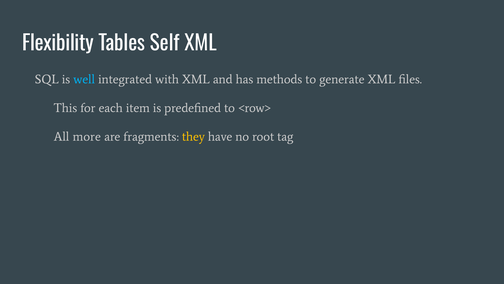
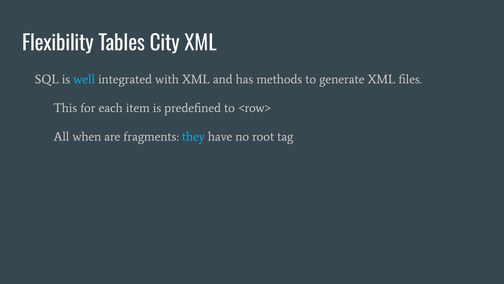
Self: Self -> City (165, 44)
more: more -> when (87, 136)
they colour: yellow -> light blue (193, 136)
